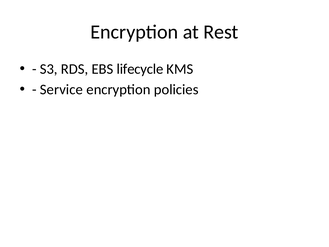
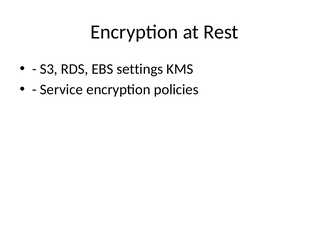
lifecycle: lifecycle -> settings (140, 69)
